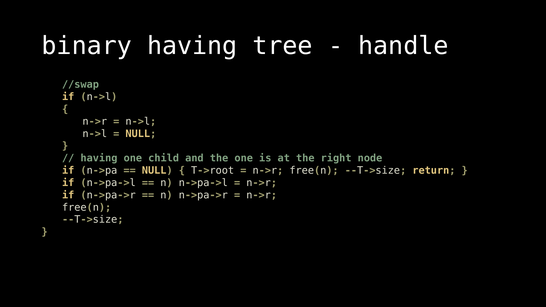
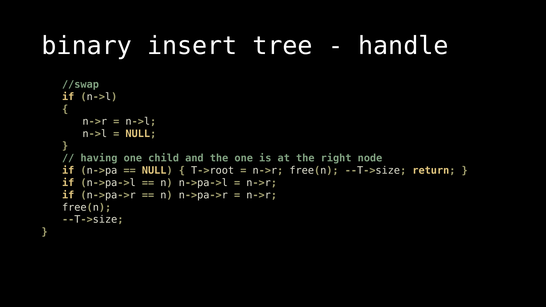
binary having: having -> insert (192, 46)
